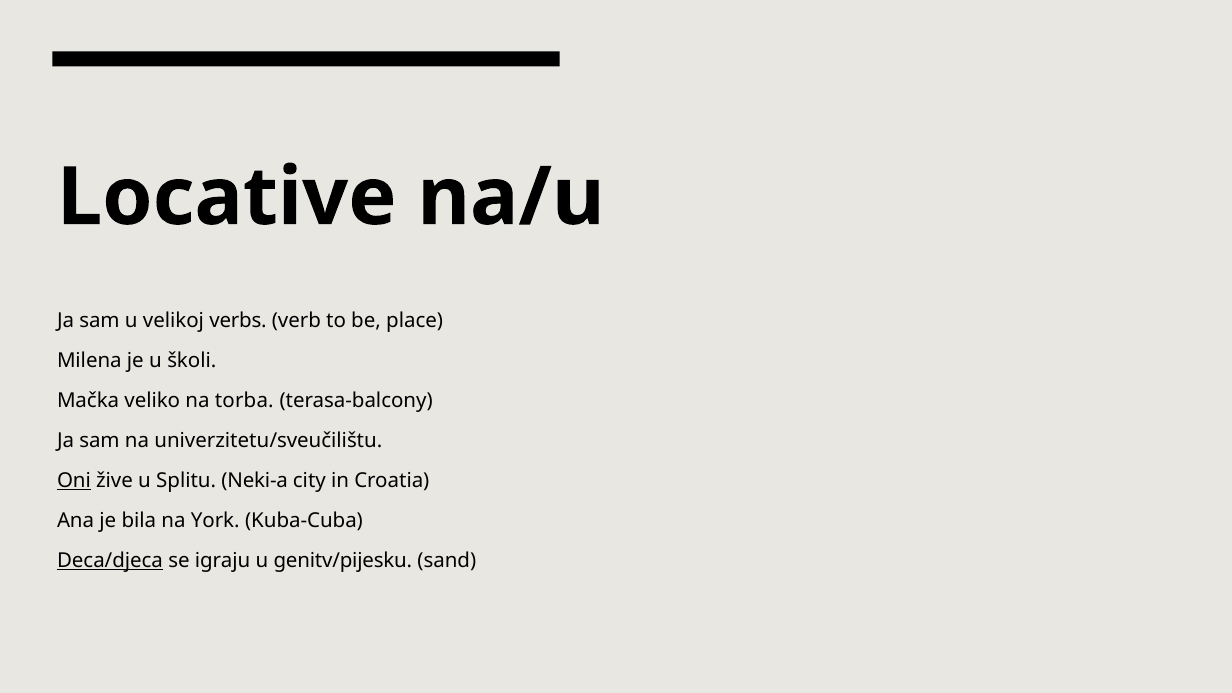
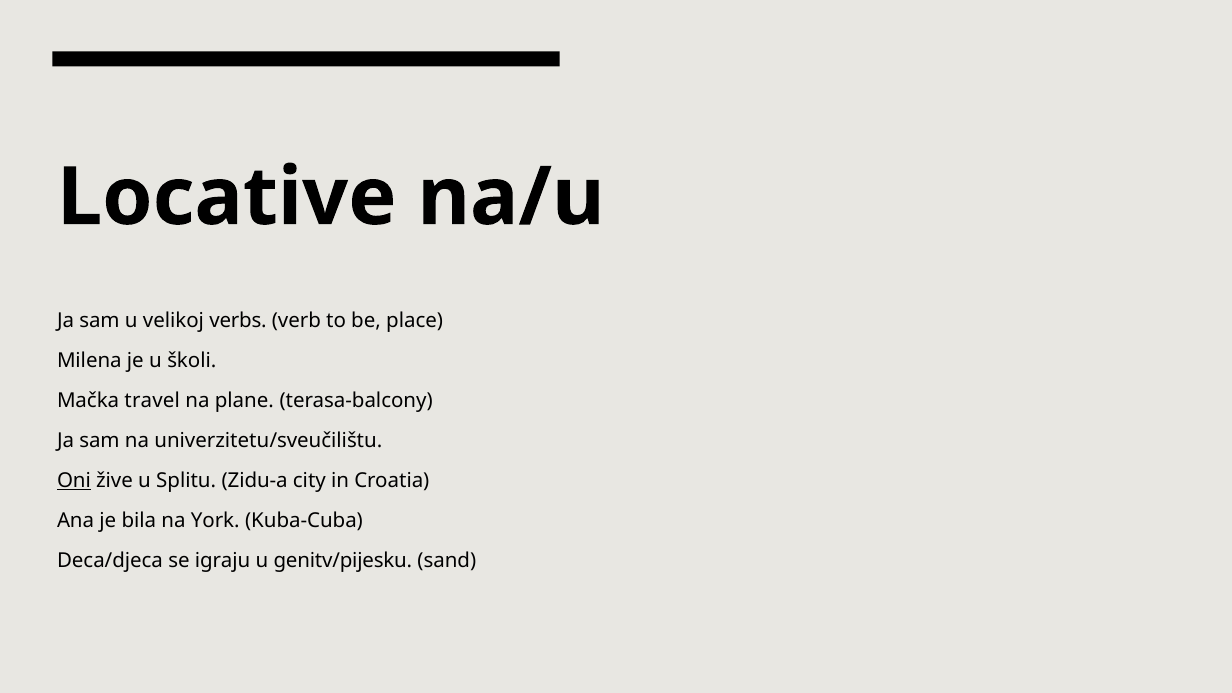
veliko: veliko -> travel (152, 401)
torba: torba -> plane (244, 401)
Neki-a: Neki-a -> Zidu-a (255, 481)
Deca/djeca underline: present -> none (110, 560)
